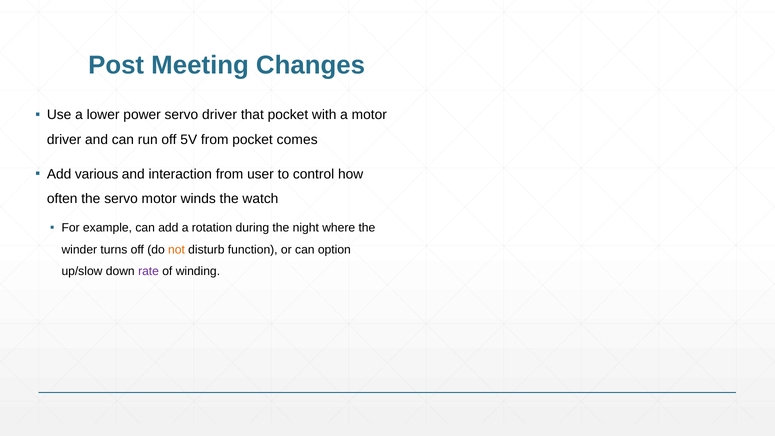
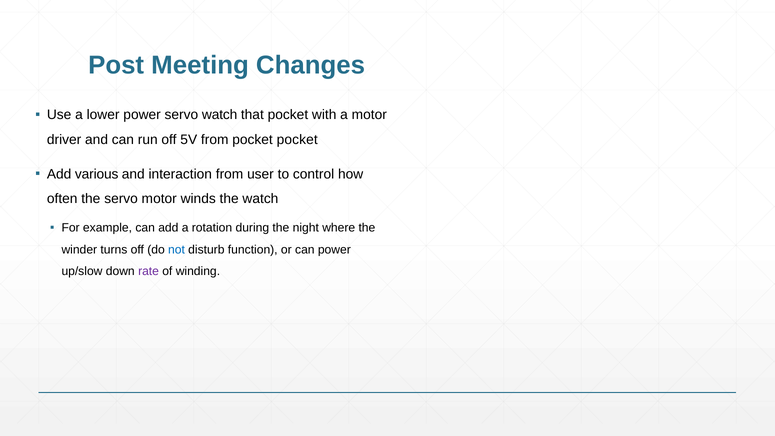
servo driver: driver -> watch (220, 115)
pocket comes: comes -> pocket (297, 140)
not colour: orange -> blue (176, 250)
can option: option -> power (334, 250)
